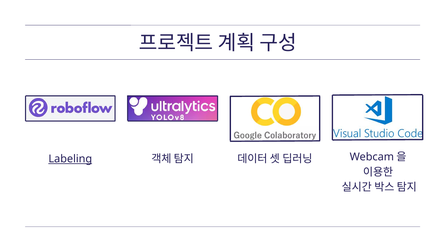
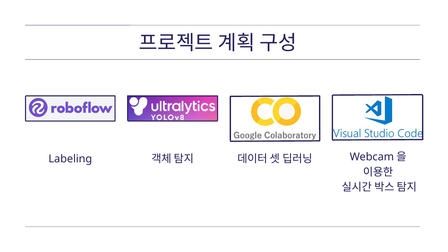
Labeling underline: present -> none (70, 159)
